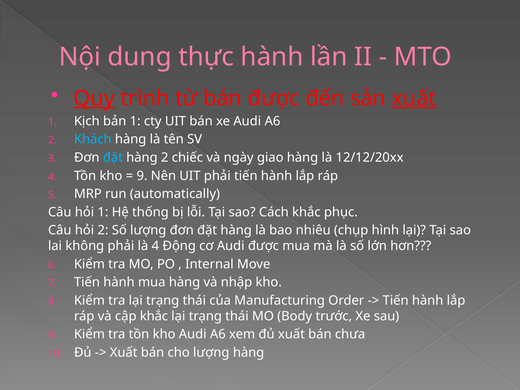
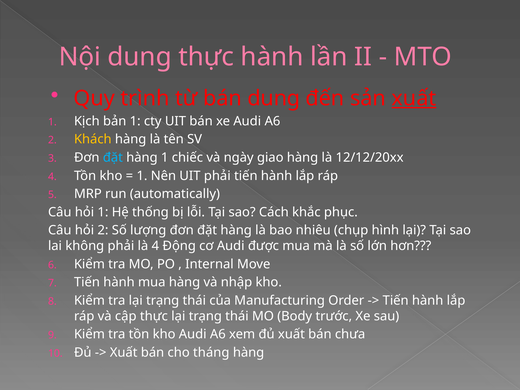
Quy underline: present -> none (94, 98)
bán được: được -> dung (274, 98)
Khách colour: light blue -> yellow (93, 139)
hàng 2: 2 -> 1 (165, 158)
9: 9 -> 1 (142, 176)
cập khắc: khắc -> thực (154, 316)
cho lượng: lượng -> tháng (211, 353)
